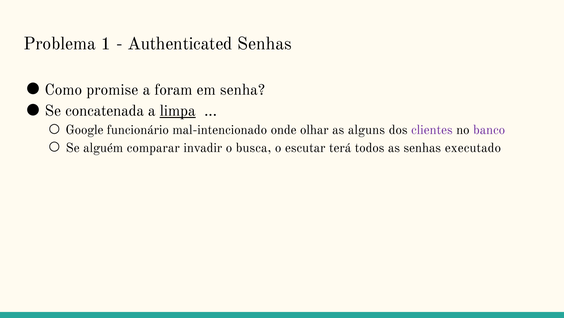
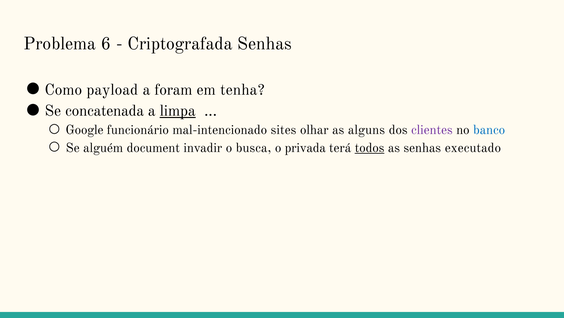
1: 1 -> 6 (106, 43)
Authenticated: Authenticated -> Criptografada (180, 43)
promise: promise -> payload (112, 89)
senha: senha -> tenha (242, 89)
onde: onde -> sites (284, 130)
banco colour: purple -> blue (489, 130)
comparar: comparar -> document (153, 147)
escutar: escutar -> privada (305, 147)
todos underline: none -> present (370, 147)
